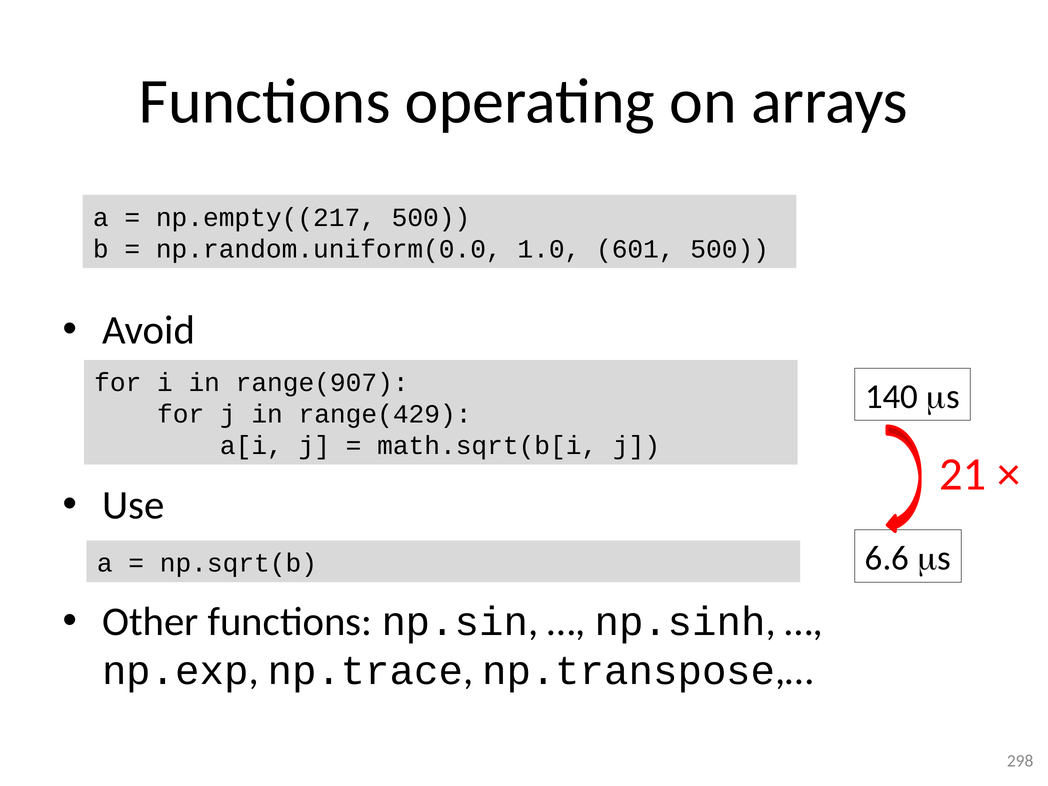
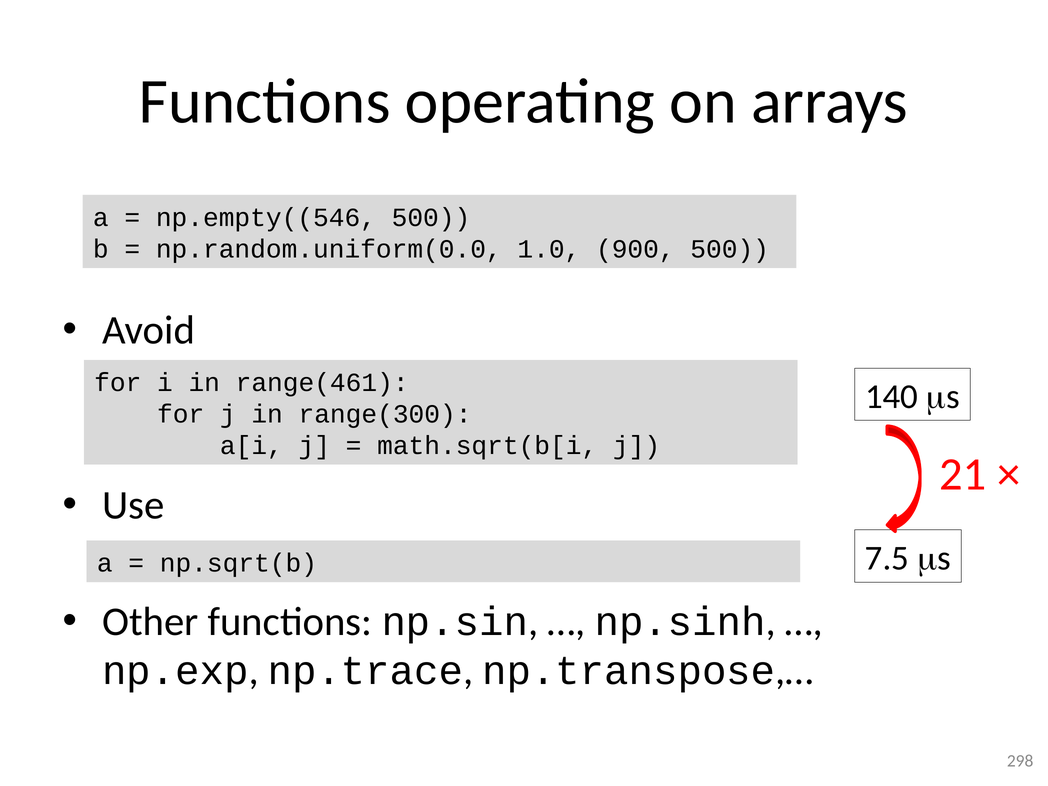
np.empty((217: np.empty((217 -> np.empty((546 (266, 218)
601: 601 -> 900 (635, 249)
range(907: range(907 -> range(461 (322, 383)
range(429: range(429 -> range(300 (385, 414)
6.6: 6.6 -> 7.5 (887, 558)
